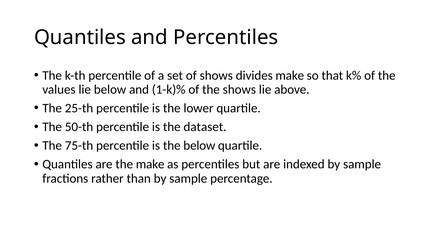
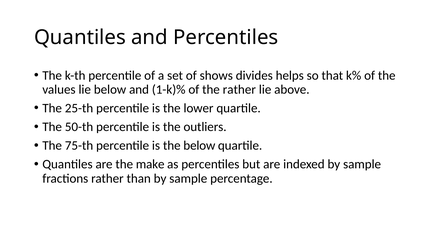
divides make: make -> helps (290, 75)
the shows: shows -> rather (239, 89)
dataset: dataset -> outliers (205, 127)
